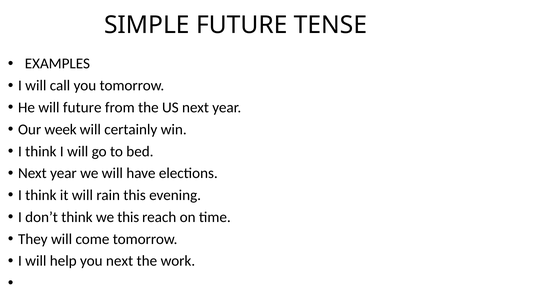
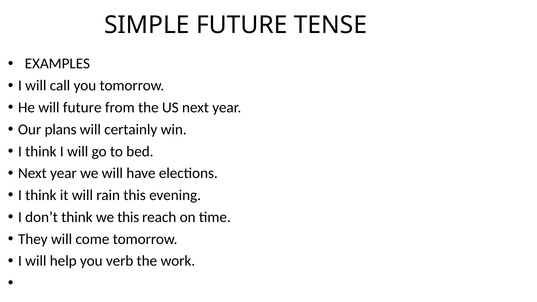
week: week -> plans (61, 129)
you next: next -> verb (120, 261)
